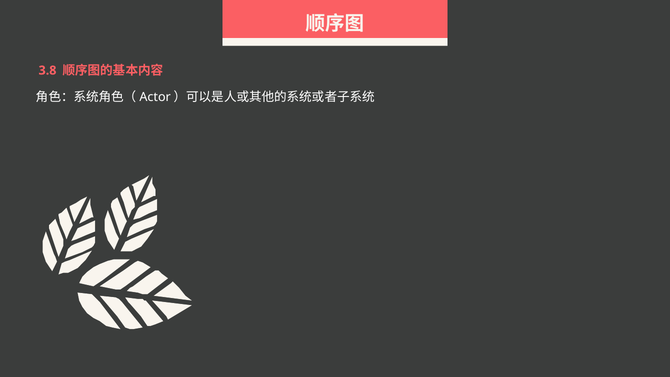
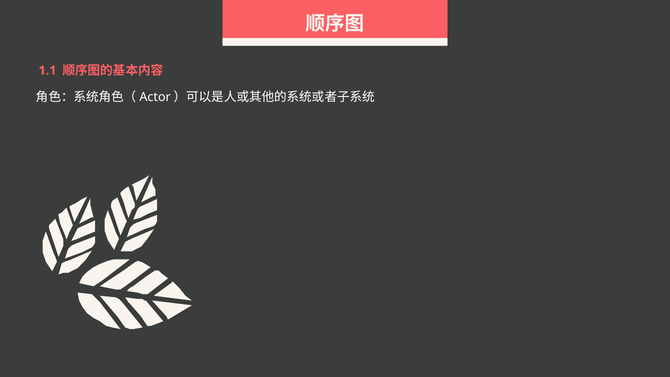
3.8: 3.8 -> 1.1 (48, 70)
